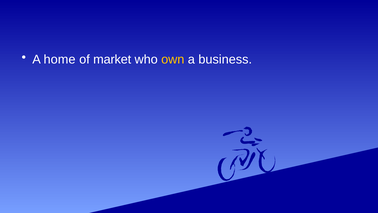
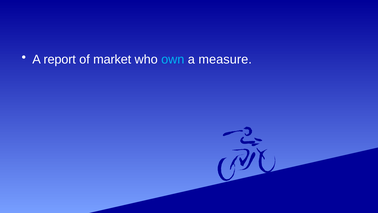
home: home -> report (60, 59)
own colour: yellow -> light blue (173, 59)
business: business -> measure (225, 59)
